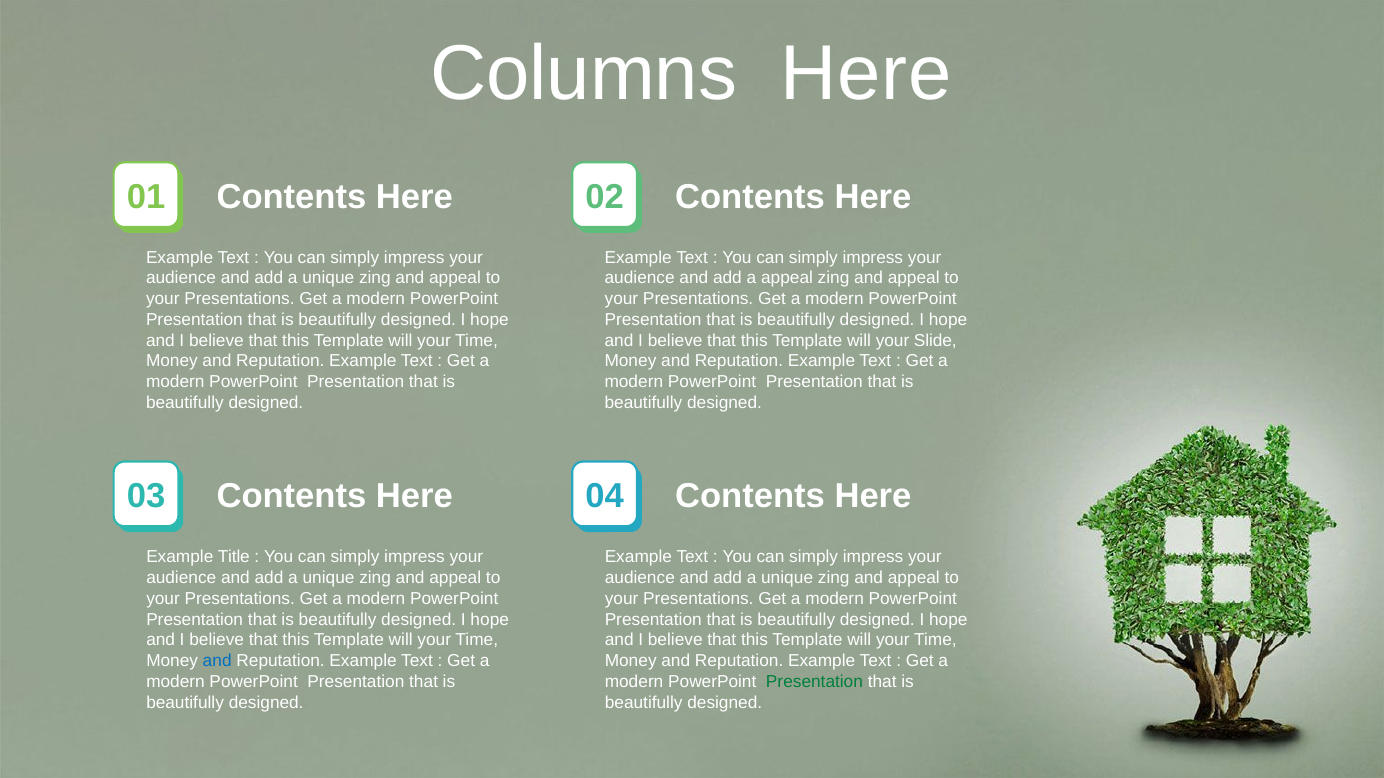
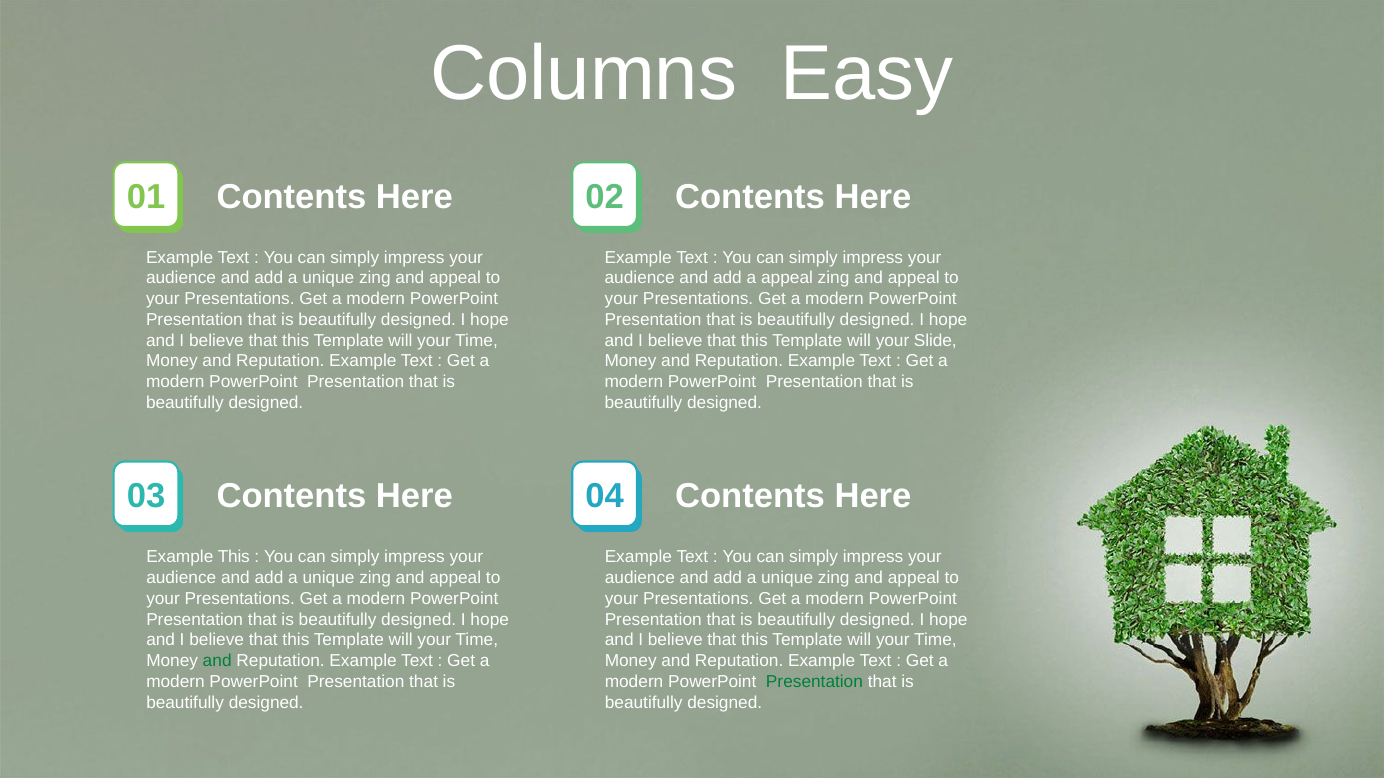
Columns Here: Here -> Easy (867, 74)
Example Title: Title -> This (234, 558)
and colour: blue -> green (217, 661)
